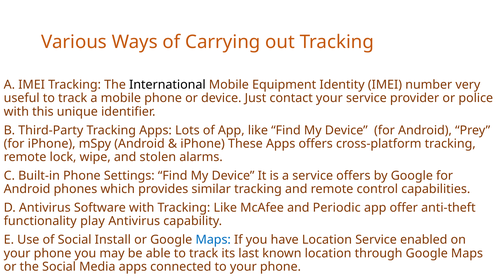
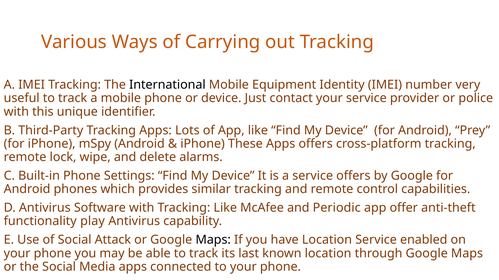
stolen: stolen -> delete (158, 157)
Install: Install -> Attack (113, 240)
Maps colour: blue -> black (213, 240)
